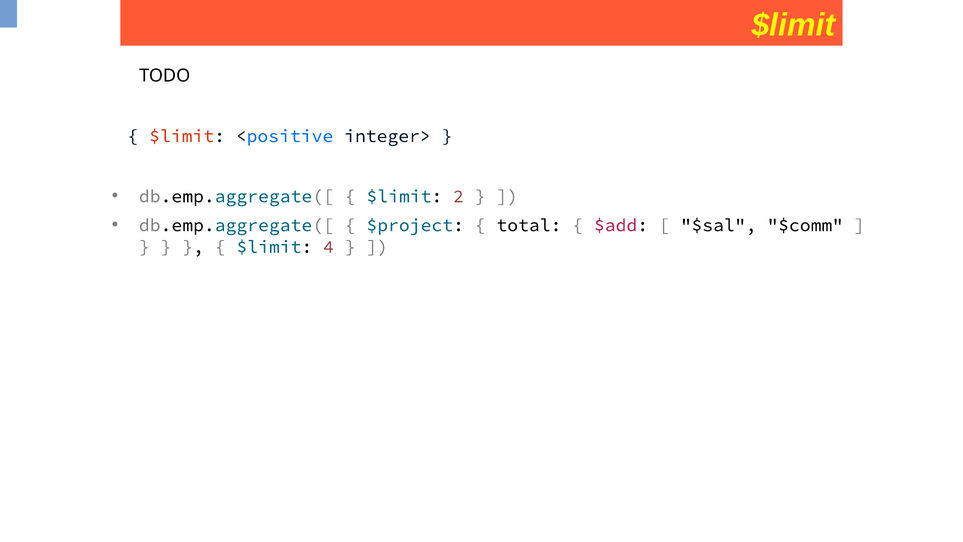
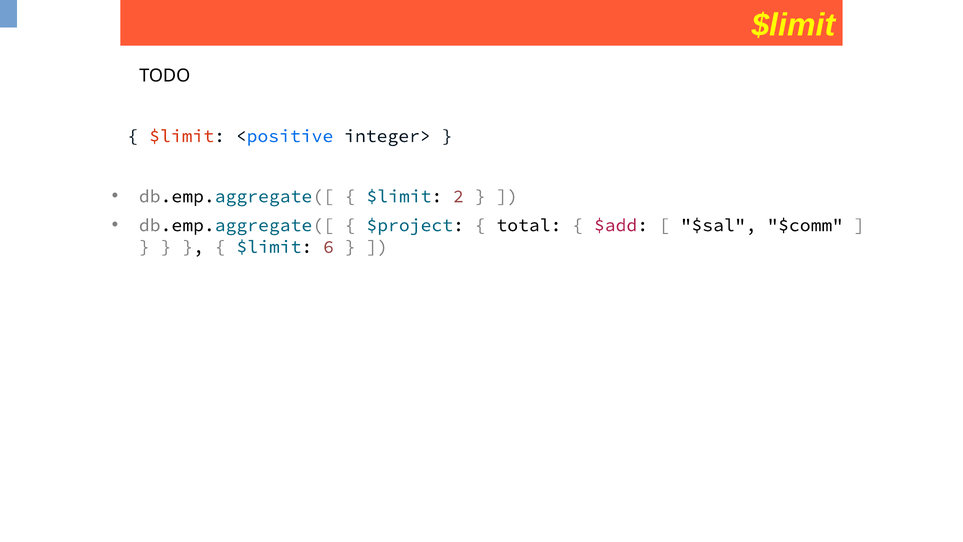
4: 4 -> 6 (328, 247)
